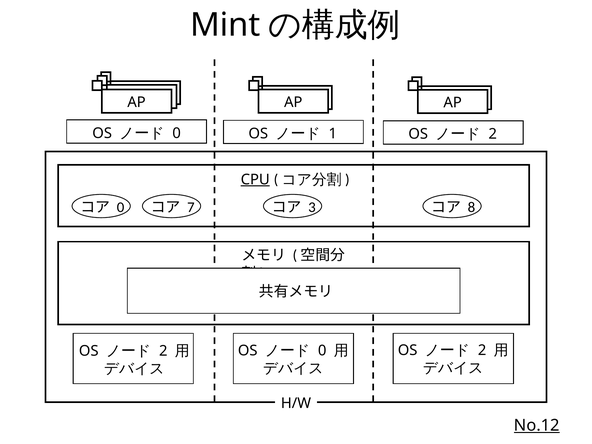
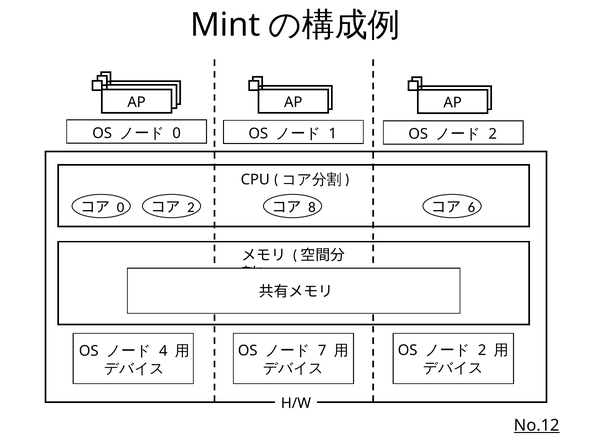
CPU underline: present -> none (255, 180)
7: 7 -> 2 (191, 207)
3: 3 -> 8 (312, 207)
8: 8 -> 6 (471, 207)
0: 0 -> 7 (322, 351)
2: 2 -> 4 (163, 351)
